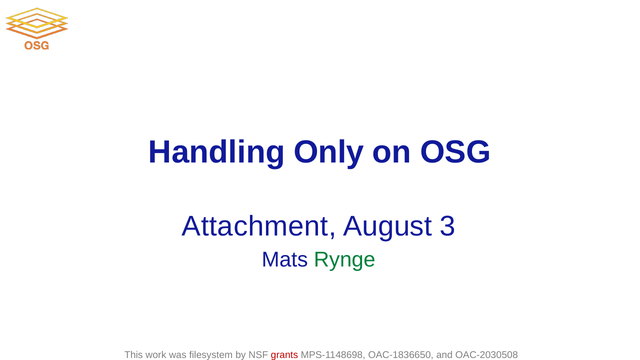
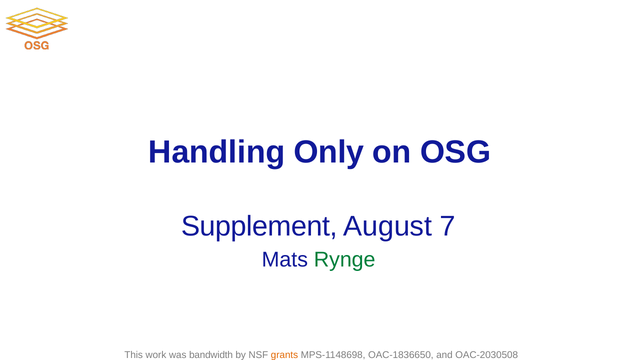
Attachment: Attachment -> Supplement (259, 226)
3: 3 -> 7 (448, 226)
filesystem: filesystem -> bandwidth (211, 355)
grants colour: red -> orange (284, 355)
